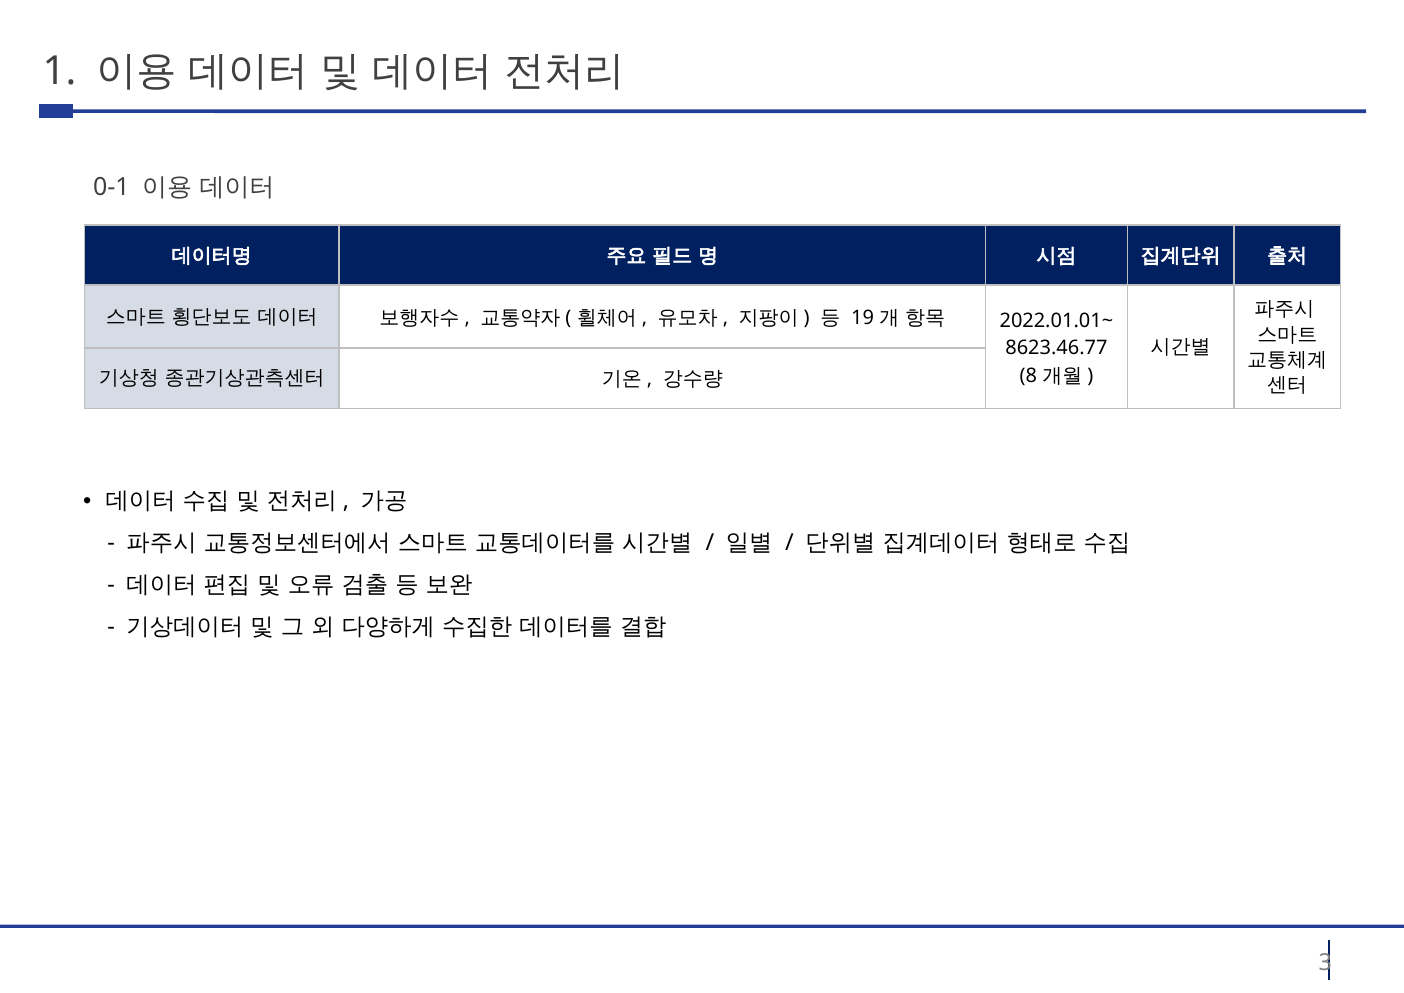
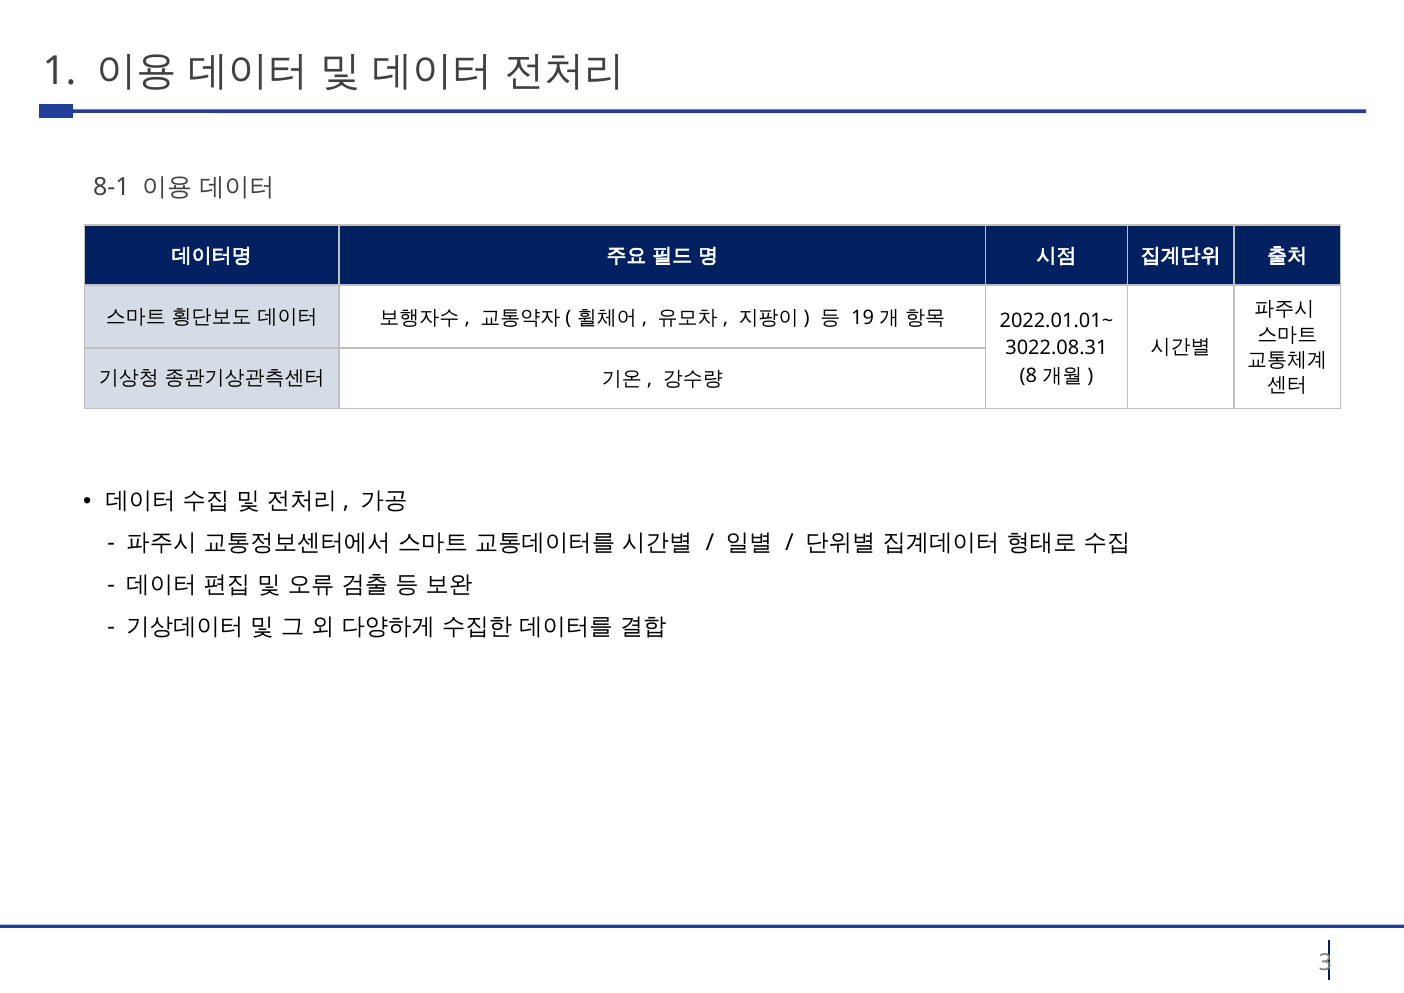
0-1: 0-1 -> 8-1 (111, 187)
8623.46.77: 8623.46.77 -> 3022.08.31 (1056, 348)
